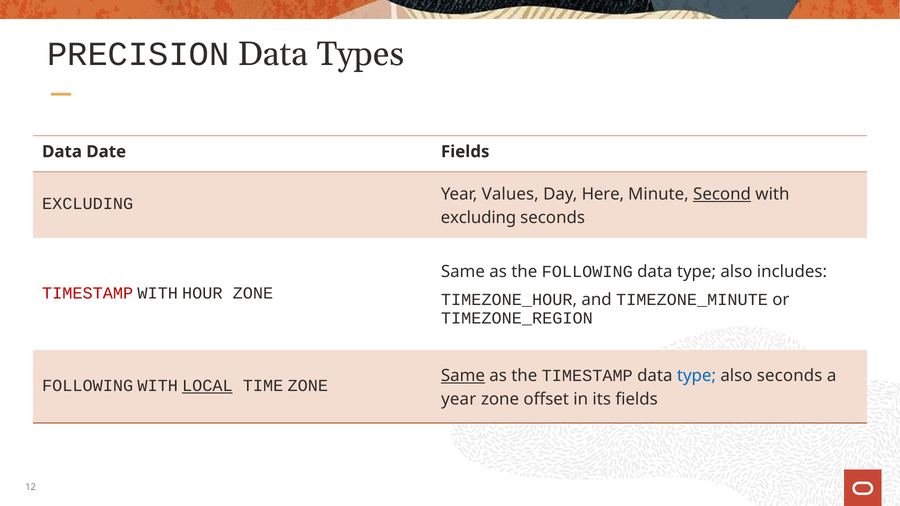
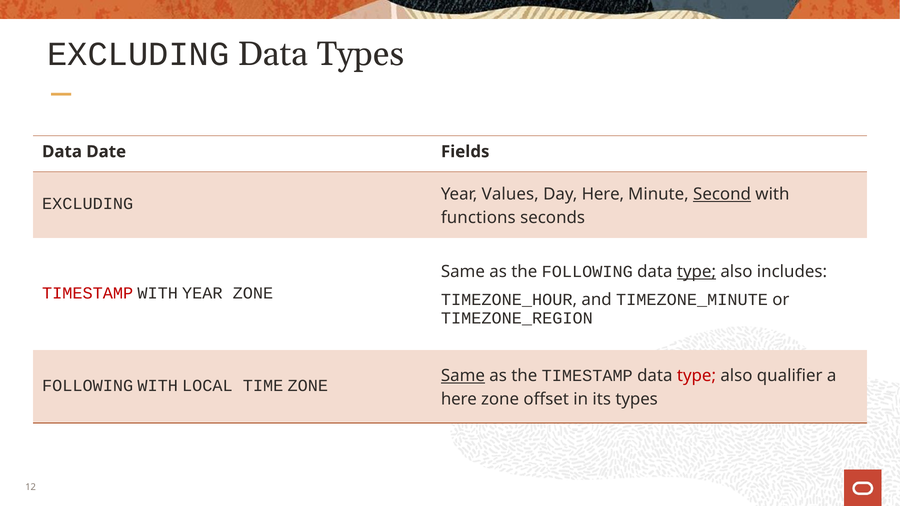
PRECISION: PRECISION -> EXCLUDING (138, 54)
excluding: excluding -> functions (478, 218)
type underline: none -> present (696, 272)
WITH HOUR: HOUR -> YEAR (202, 293)
LOCAL underline: present -> none (207, 386)
type colour: blue -> red (696, 376)
also seconds: seconds -> qualifier (790, 376)
year: year -> here (459, 399)
its fields: fields -> types (637, 399)
